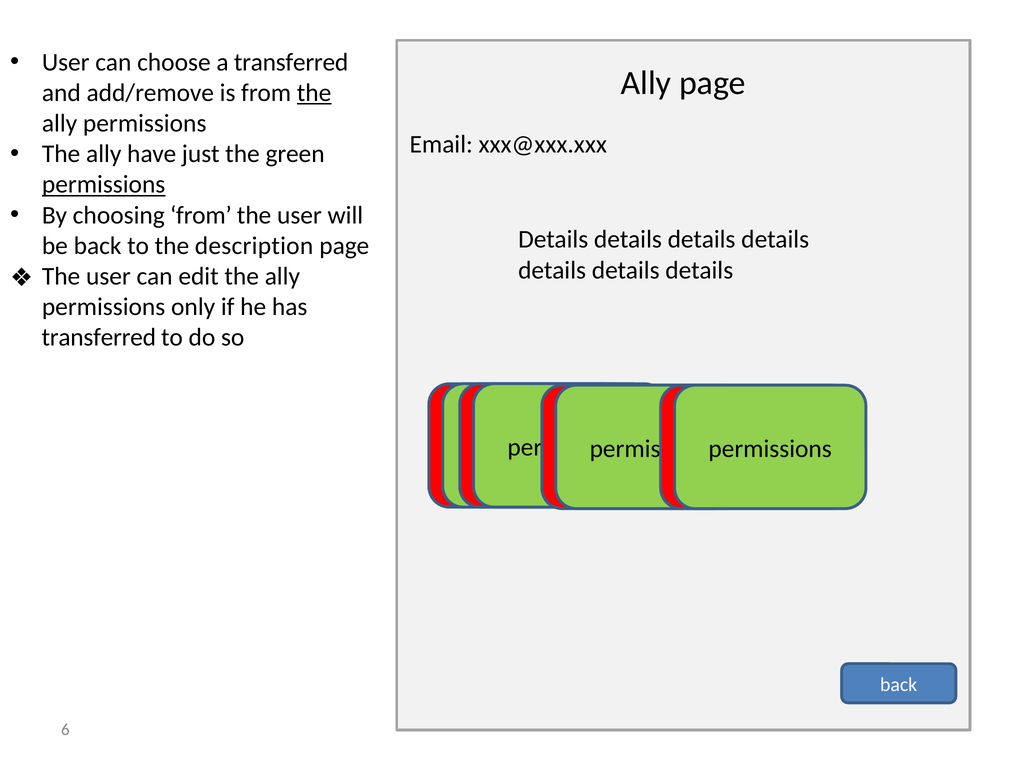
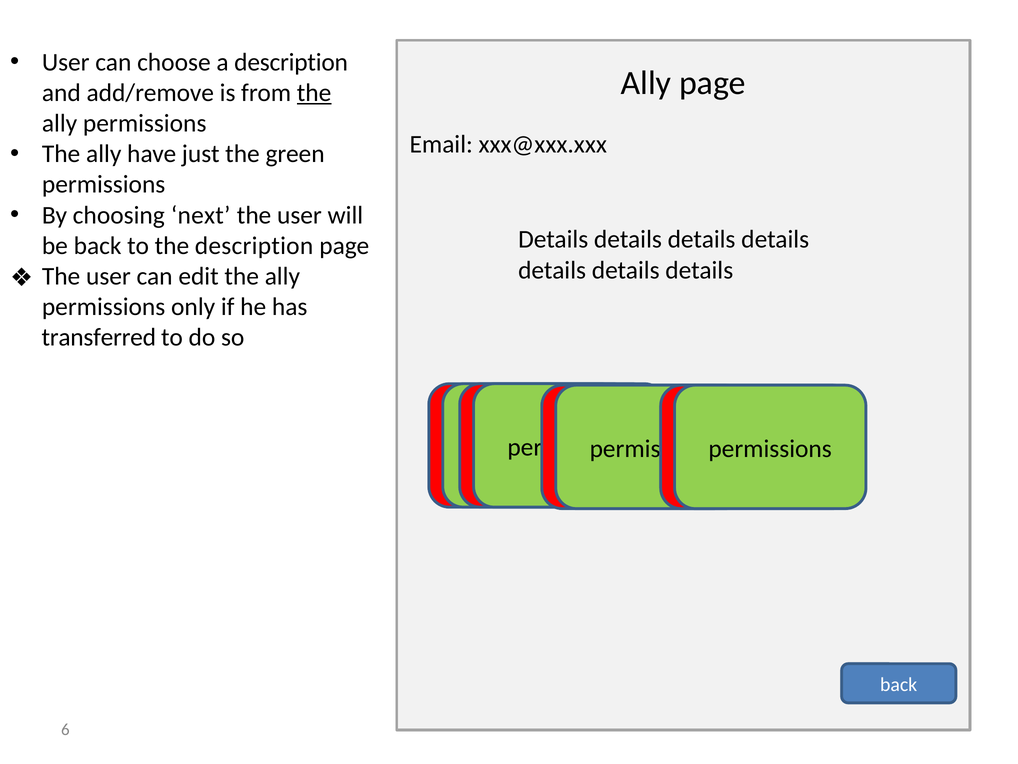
a transferred: transferred -> description (291, 62)
permissions underline: present -> none (104, 184)
choosing from: from -> next (201, 215)
